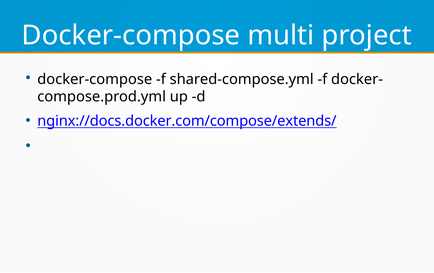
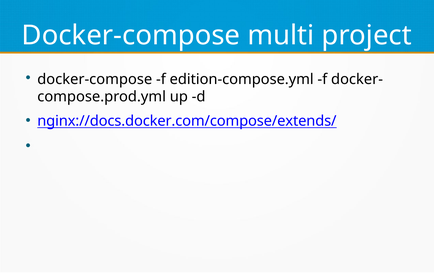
shared-compose.yml: shared-compose.yml -> edition-compose.yml (242, 79)
